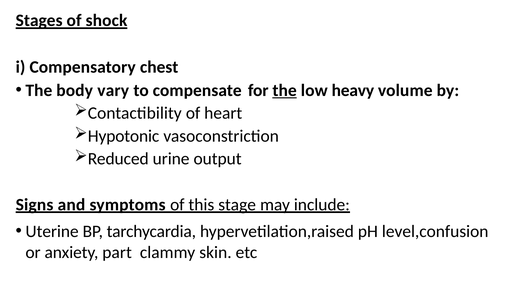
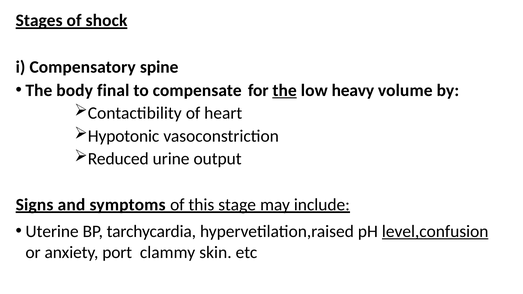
chest: chest -> spine (159, 67)
vary: vary -> final (113, 90)
level,confusion underline: none -> present (435, 231)
part: part -> port (117, 252)
